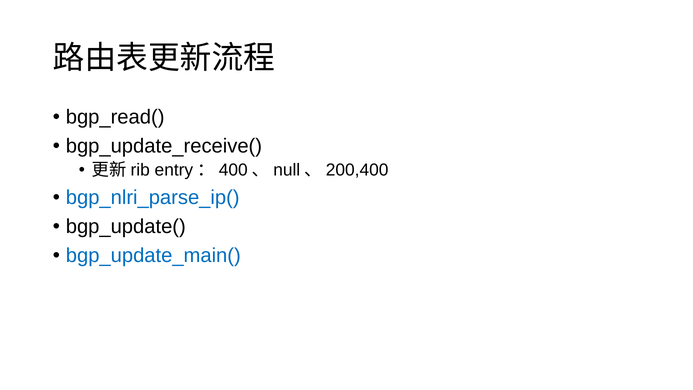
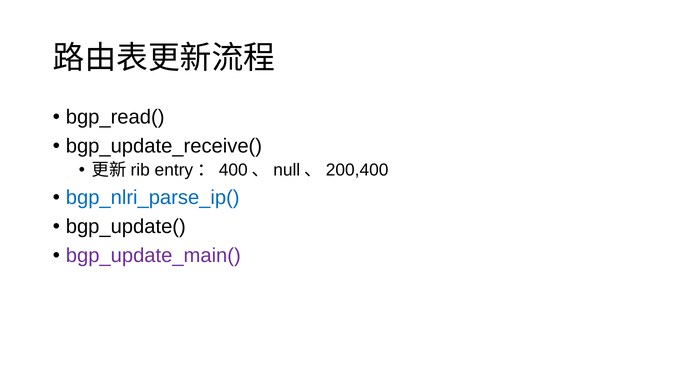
bgp_update_main( colour: blue -> purple (153, 256)
